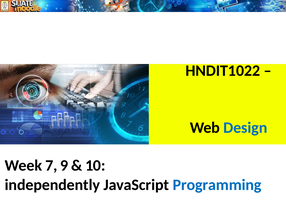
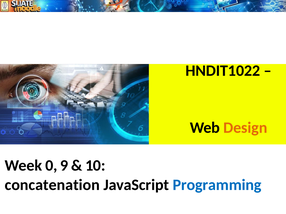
Design colour: blue -> orange (245, 128)
7: 7 -> 0 (51, 166)
independently: independently -> concatenation (52, 185)
